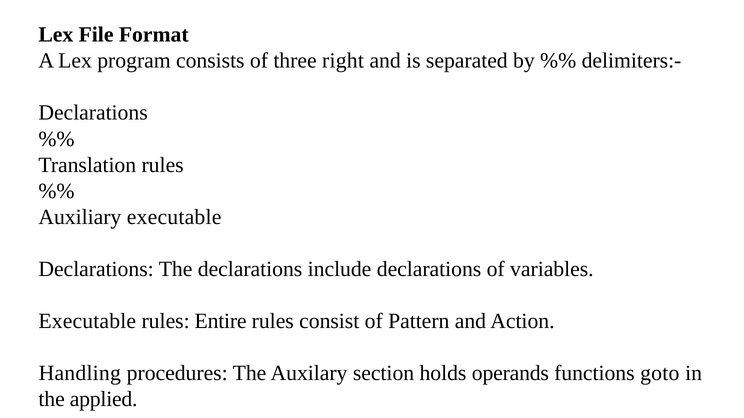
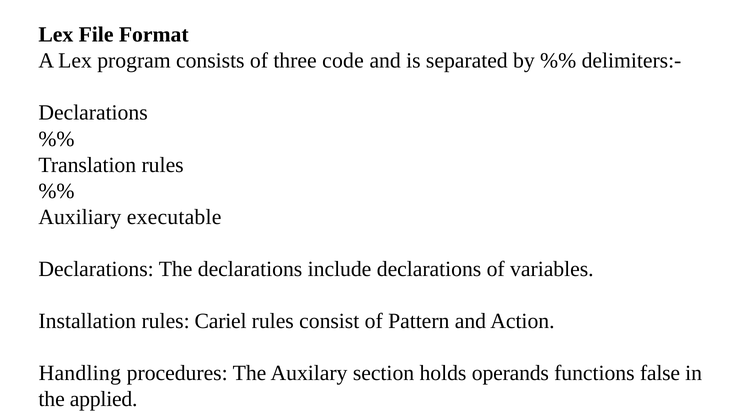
right: right -> code (343, 61)
Executable: Executable -> Installation (87, 321)
Entire: Entire -> Cariel (221, 321)
goto: goto -> false (660, 374)
